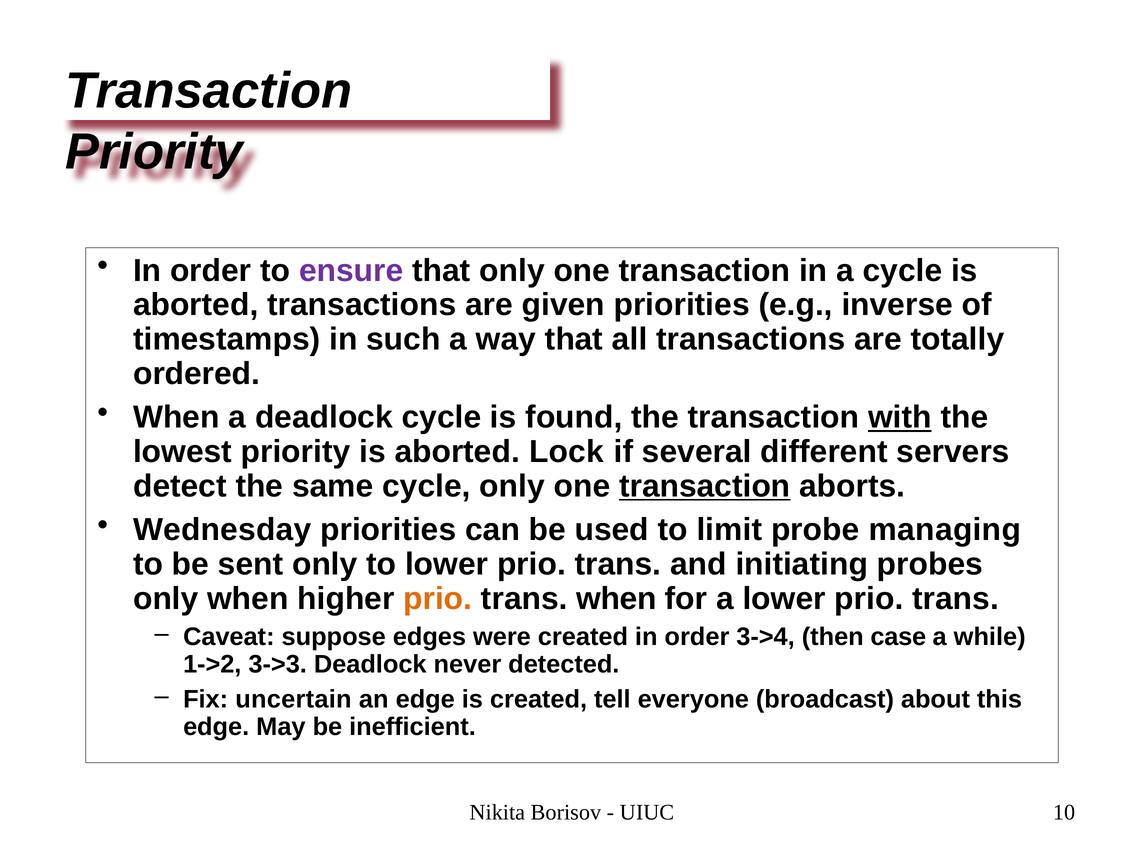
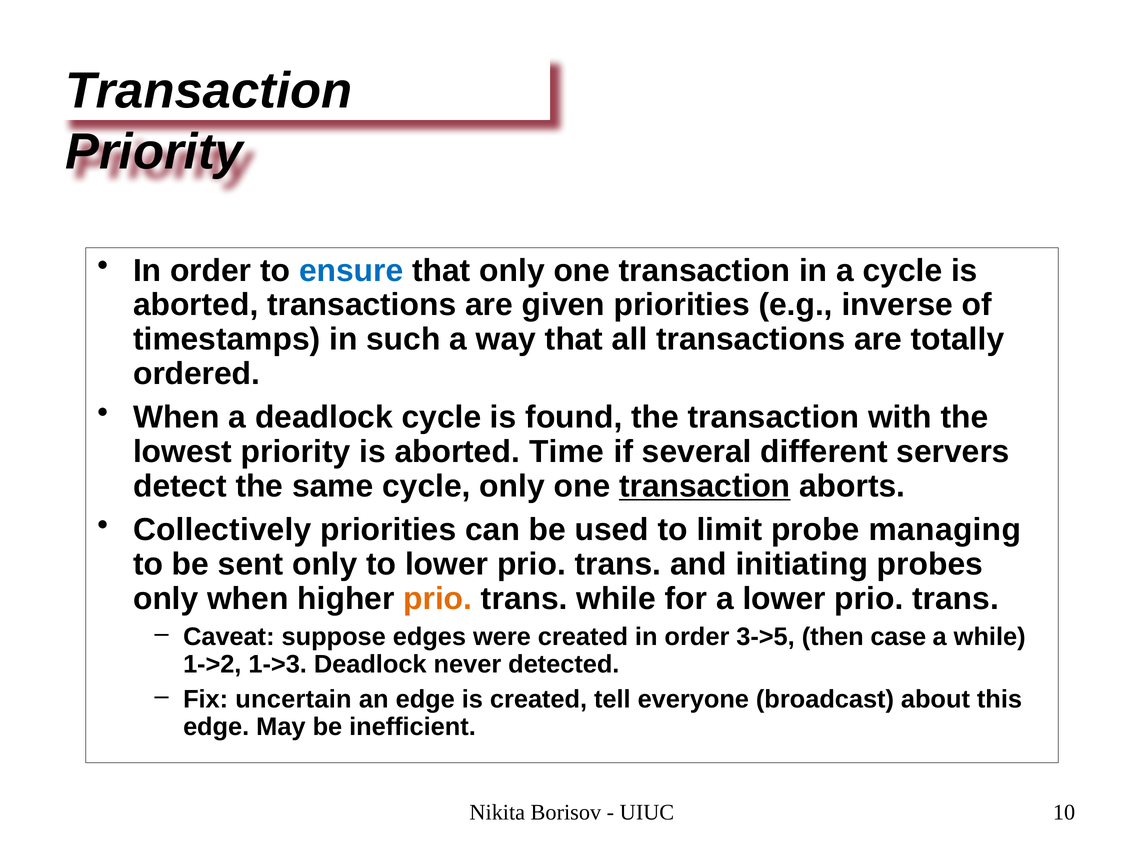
ensure colour: purple -> blue (351, 271)
with underline: present -> none (900, 417)
Lock: Lock -> Time (567, 452)
Wednesday: Wednesday -> Collectively (222, 530)
trans when: when -> while (616, 599)
3->4: 3->4 -> 3->5 (766, 637)
3->3: 3->3 -> 1->3 (278, 665)
